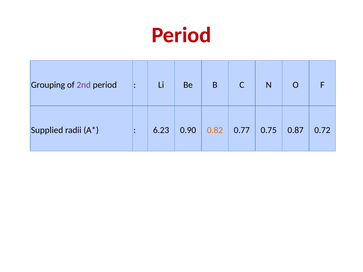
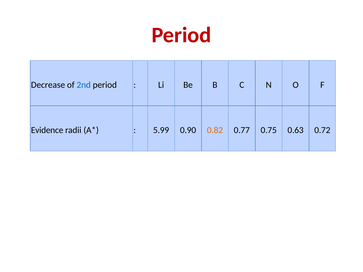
Grouping: Grouping -> Decrease (48, 85)
2nd colour: purple -> blue (84, 85)
Supplied: Supplied -> Evidence (47, 130)
6.23: 6.23 -> 5.99 (161, 130)
0.87: 0.87 -> 0.63 (296, 130)
